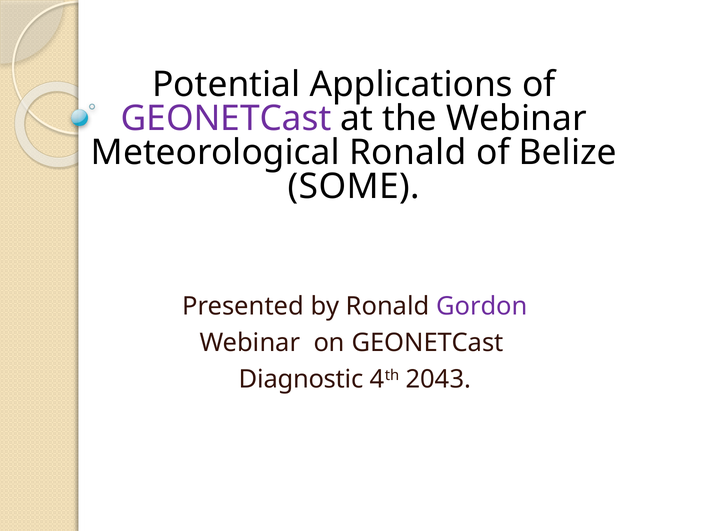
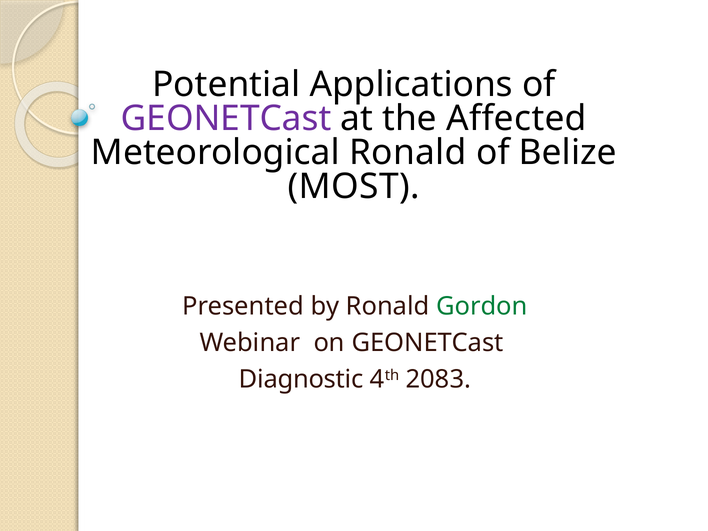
the Webinar: Webinar -> Affected (516, 119)
SOME: SOME -> MOST (354, 187)
Gordon colour: purple -> green (482, 306)
2043: 2043 -> 2083 (438, 379)
